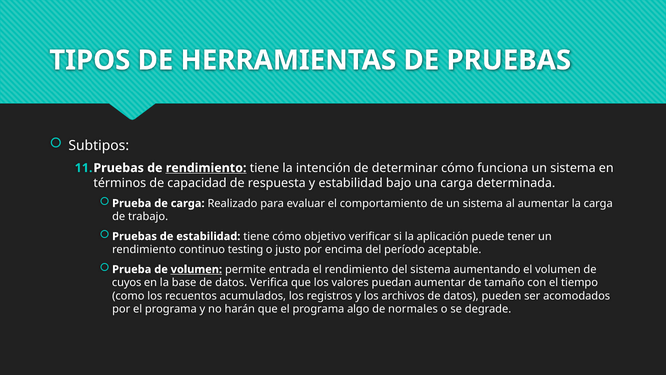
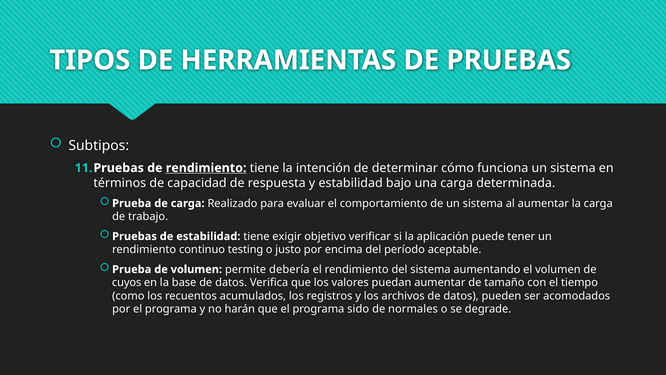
tiene cómo: cómo -> exigir (287, 236)
volumen underline: present -> none (196, 269)
entrada: entrada -> debería (289, 269)
algo: algo -> sido (358, 309)
